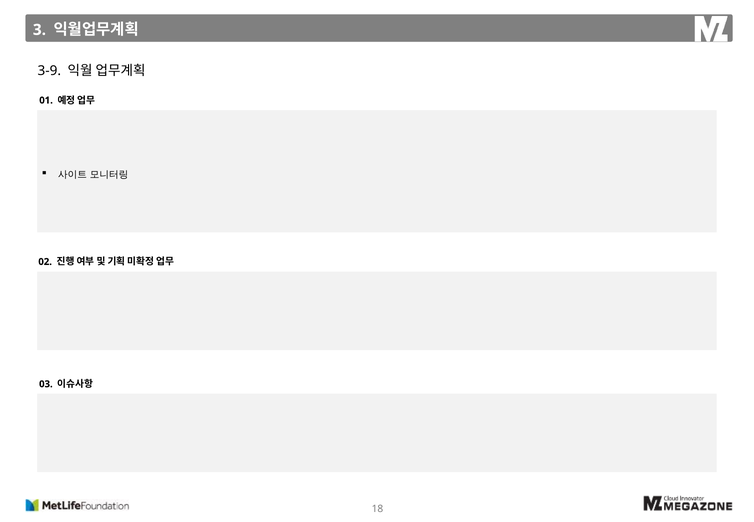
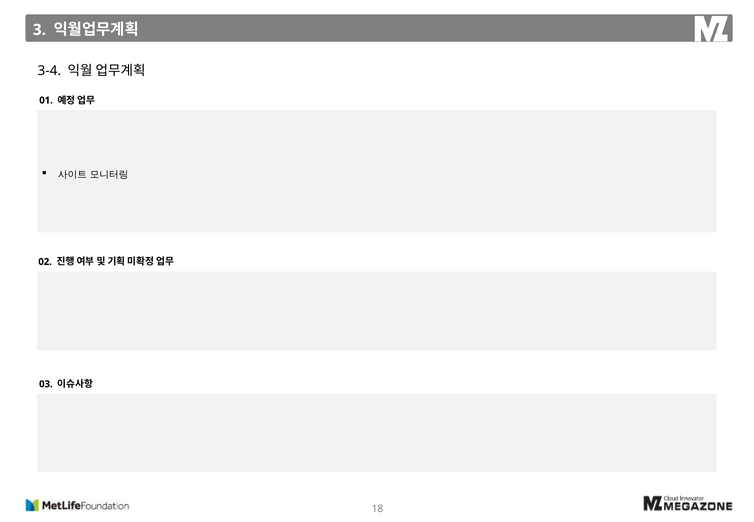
3-9: 3-9 -> 3-4 (49, 71)
